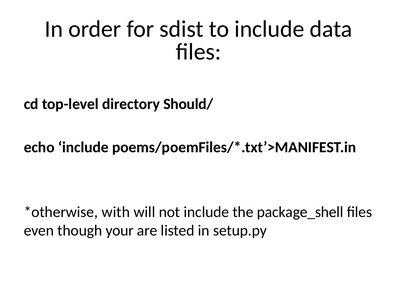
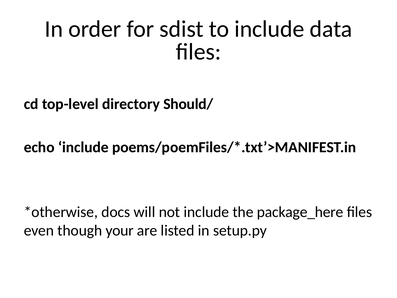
with: with -> docs (116, 212)
package_shell: package_shell -> package_here (300, 212)
